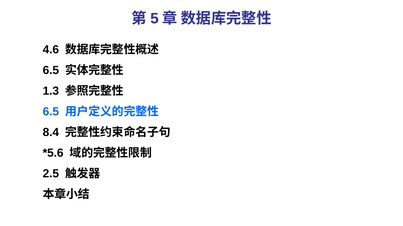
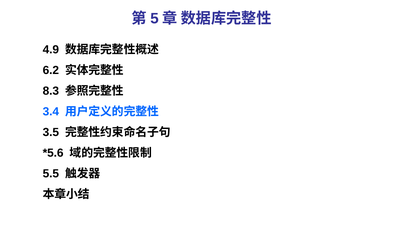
4.6: 4.6 -> 4.9 (51, 50)
6.5: 6.5 -> 6.2 (51, 71)
1.3: 1.3 -> 8.3 (51, 91)
6.5: 6.5 -> 3.4 (51, 112)
8.4: 8.4 -> 3.5 (51, 133)
2.5: 2.5 -> 5.5 (51, 174)
